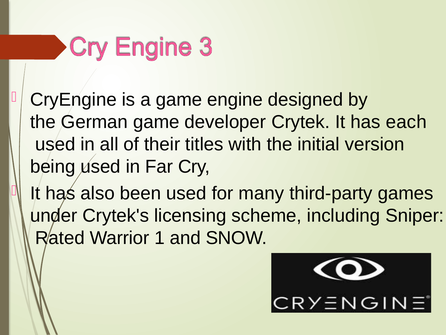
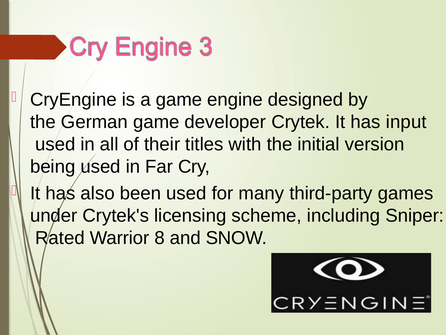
each: each -> input (406, 122)
1: 1 -> 8 (160, 238)
